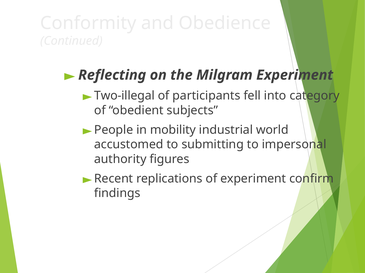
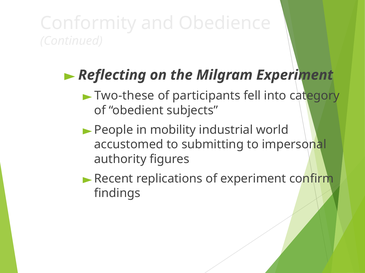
Two-illegal: Two-illegal -> Two-these (124, 96)
